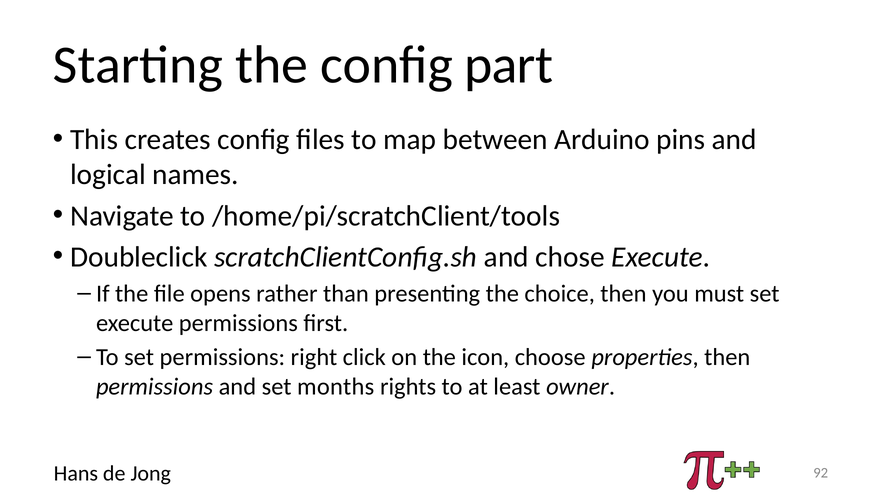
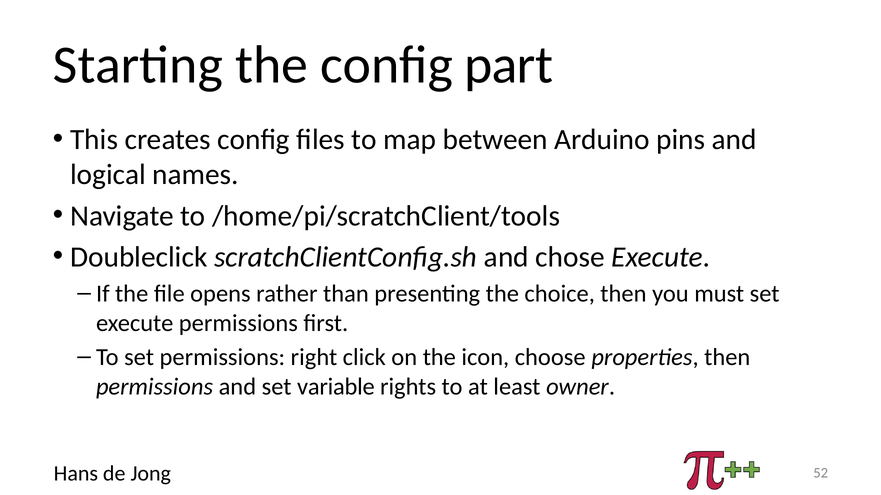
months: months -> variable (336, 387)
92: 92 -> 52 (821, 473)
